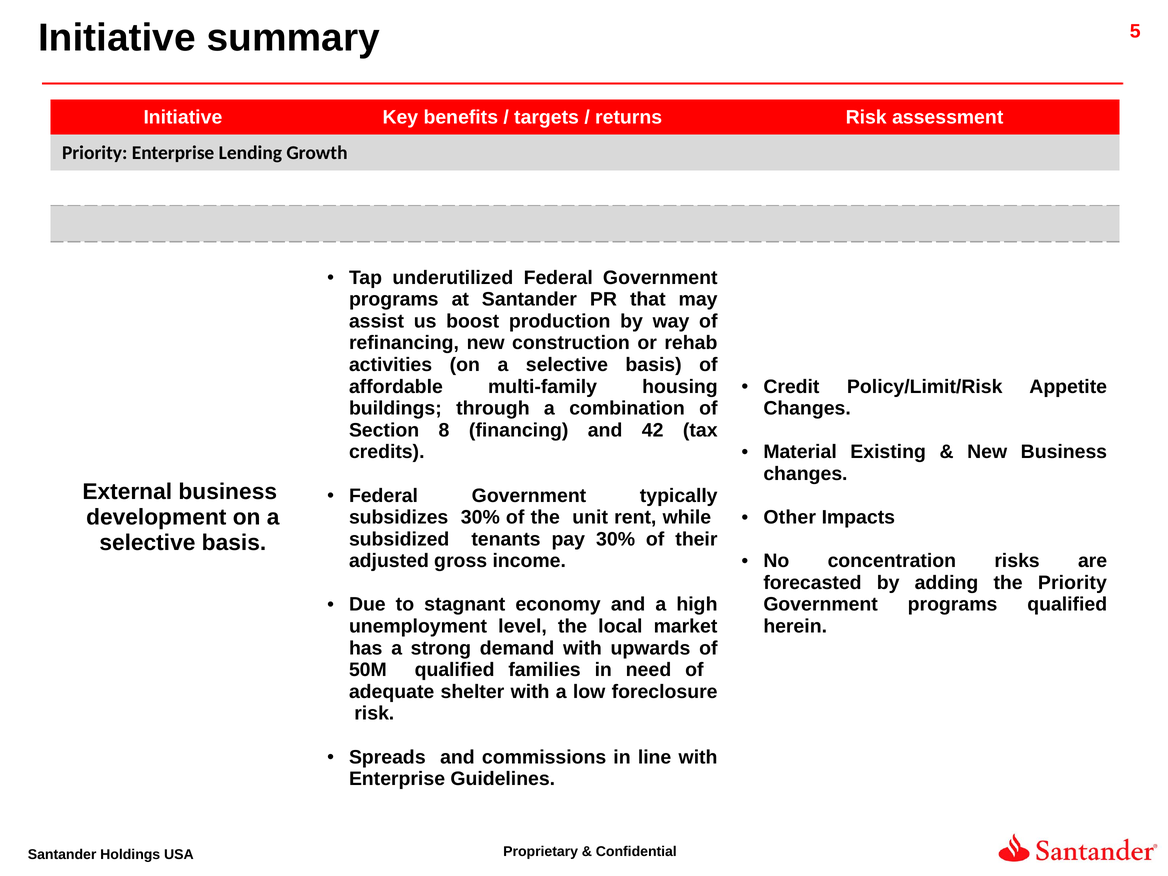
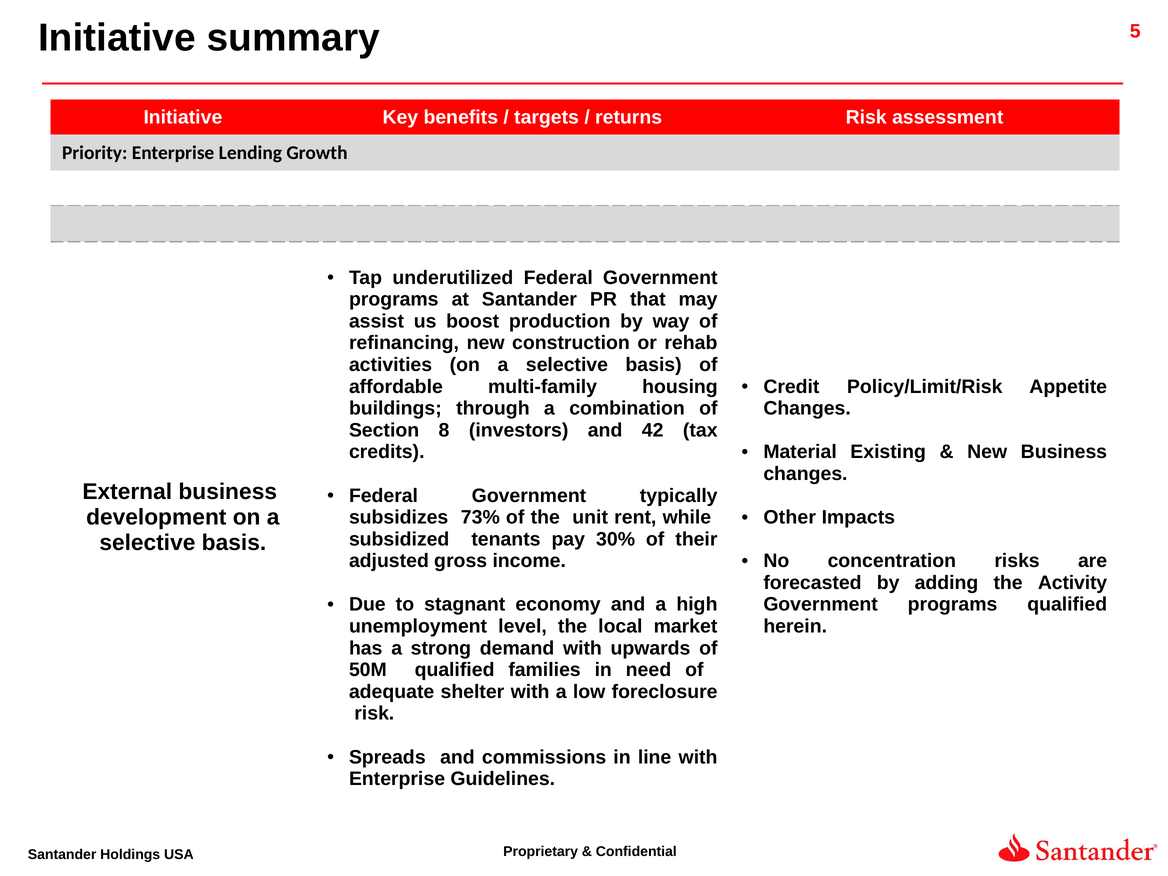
financing: financing -> investors (519, 430)
subsidizes 30%: 30% -> 73% (480, 517)
the Priority: Priority -> Activity (1073, 583)
